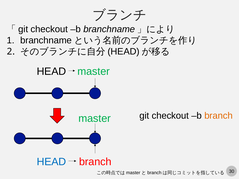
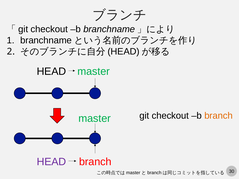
HEAD colour: blue -> purple (51, 162)
